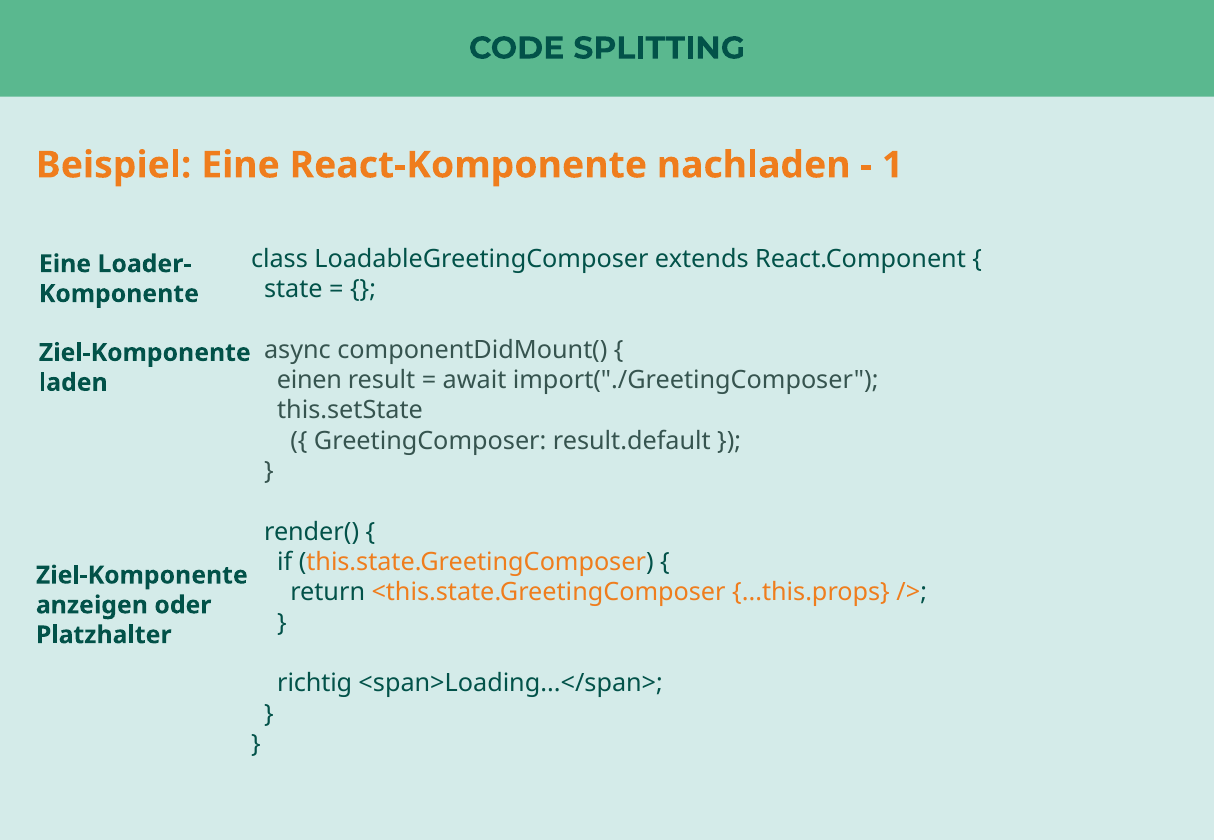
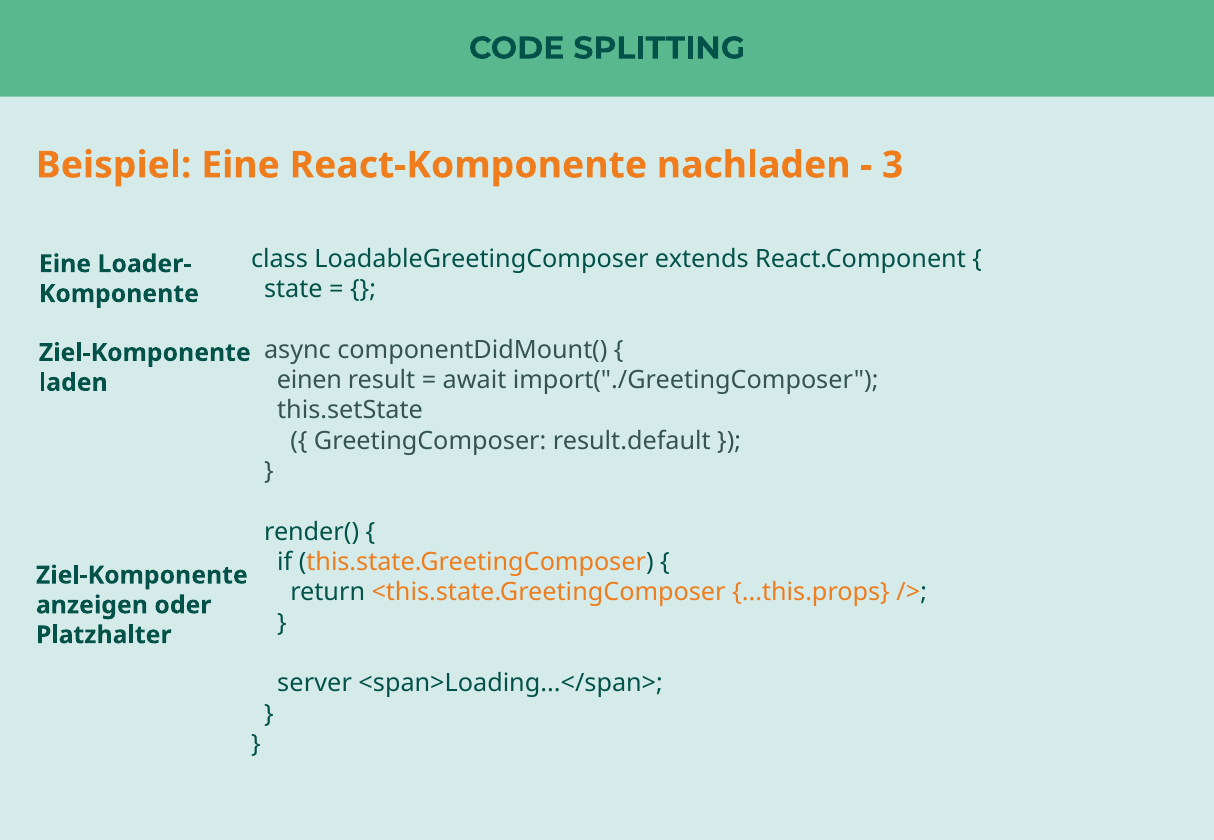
1: 1 -> 3 (893, 165)
richtig: richtig -> server (315, 684)
